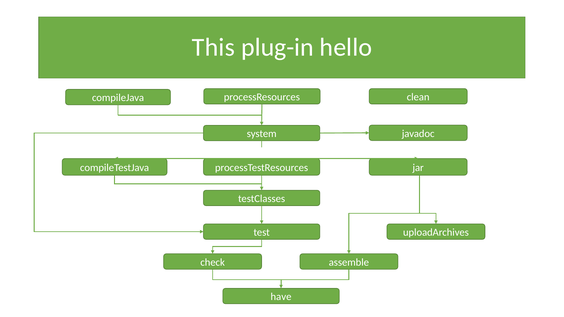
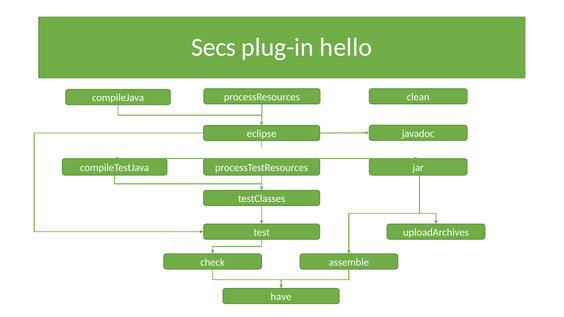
This: This -> Secs (214, 47)
system: system -> eclipse (262, 134)
